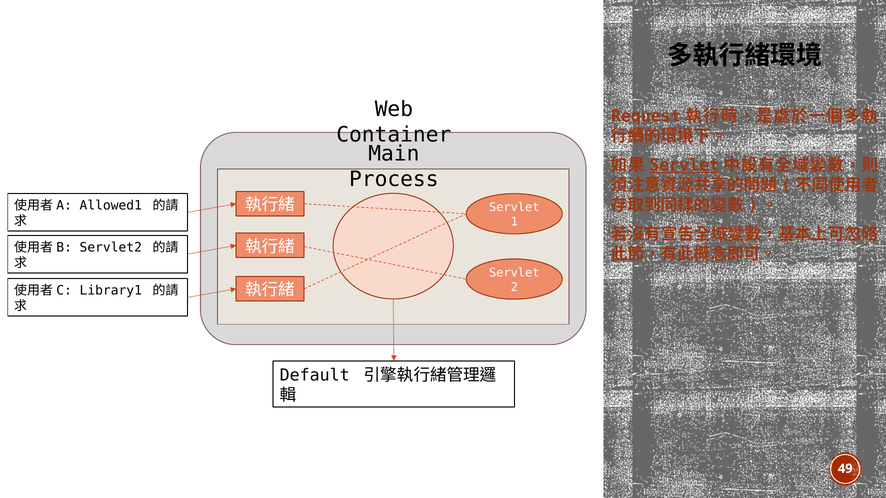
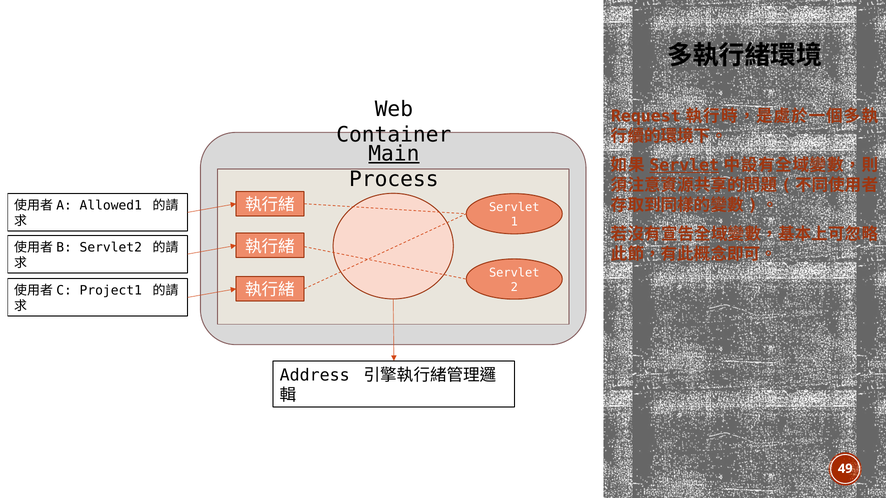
Main underline: none -> present (394, 154)
Library1: Library1 -> Project1 (111, 291)
Default: Default -> Address (315, 376)
